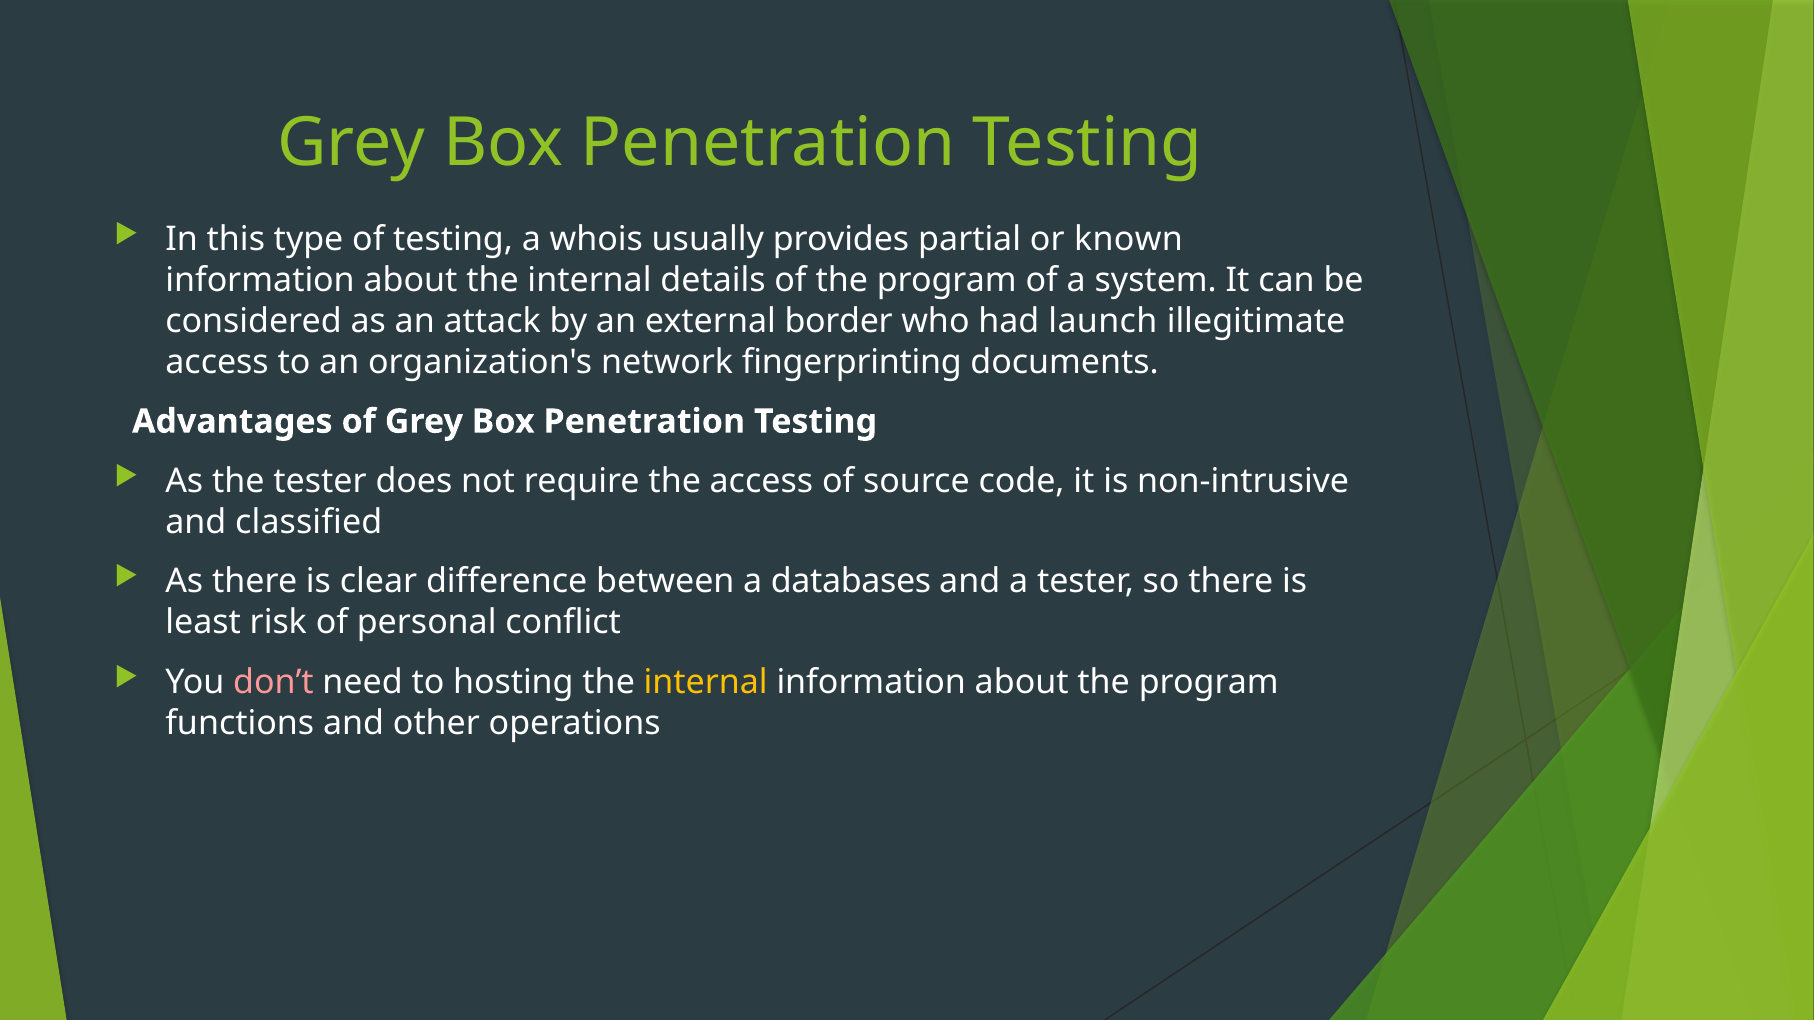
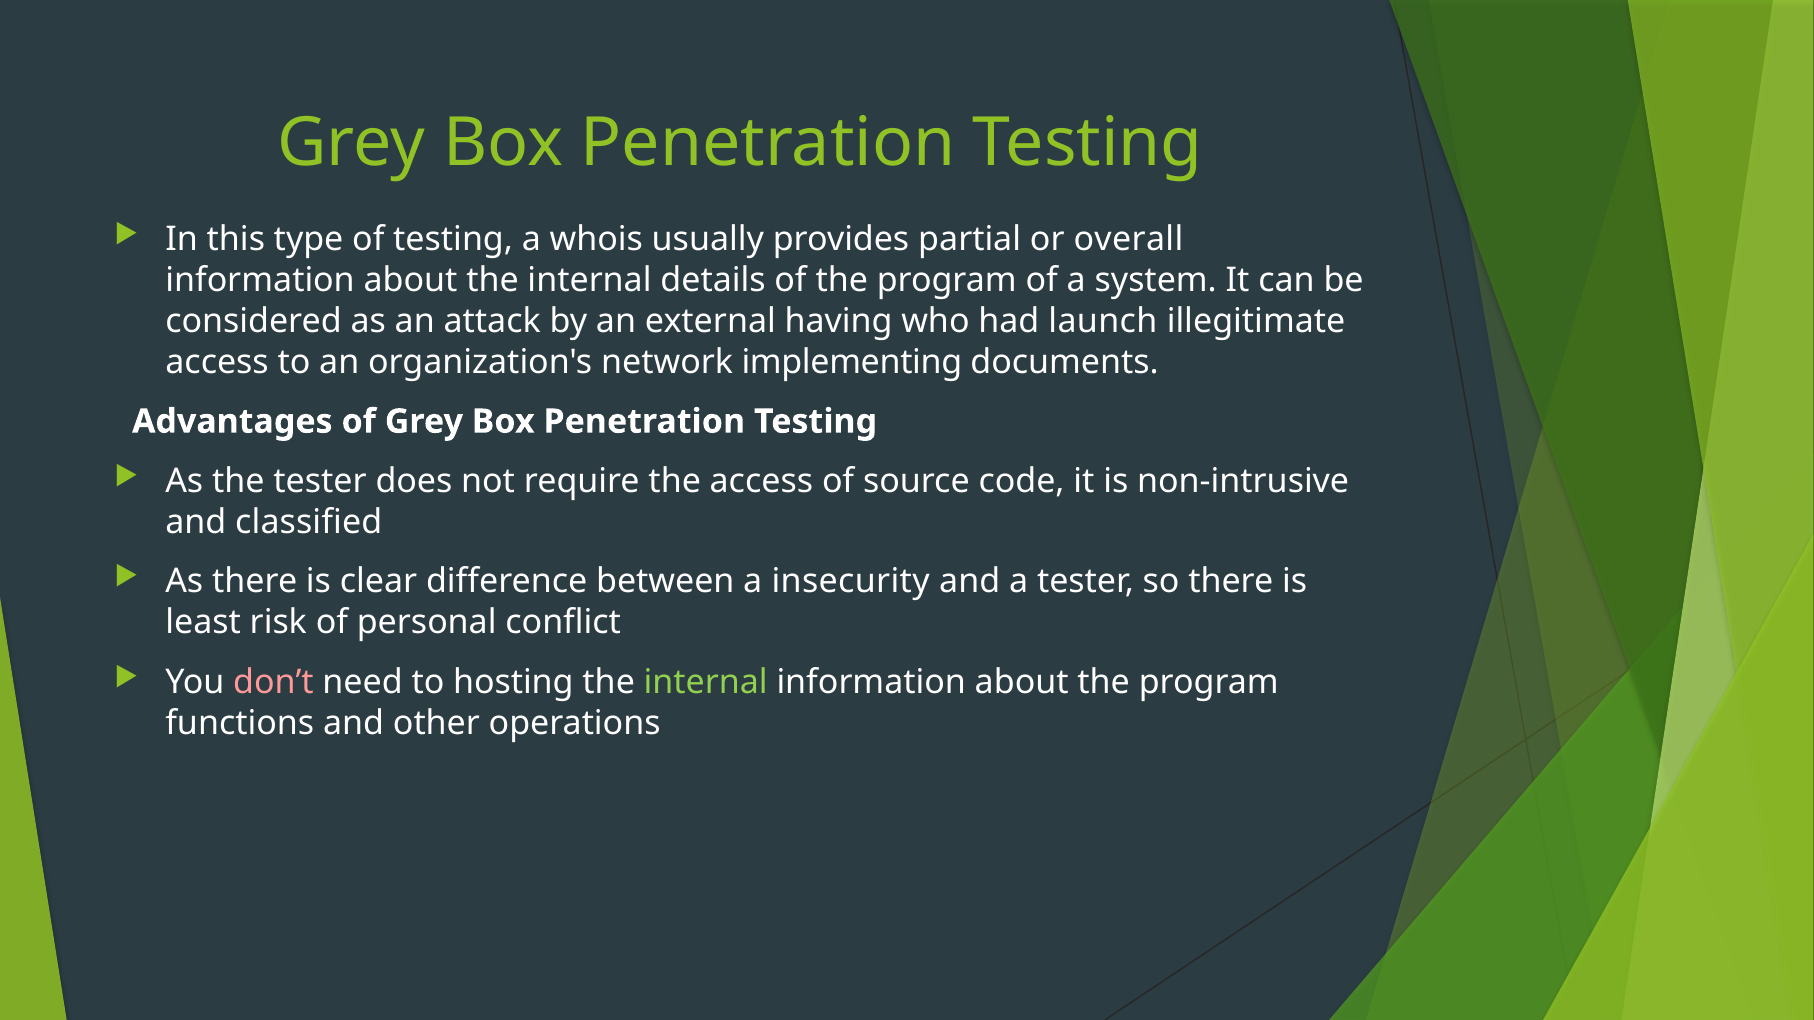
known: known -> overall (1128, 240)
border: border -> having (839, 321)
fingerprinting: fingerprinting -> implementing (852, 362)
databases: databases -> insecurity (851, 582)
internal colour: yellow -> light green (706, 682)
